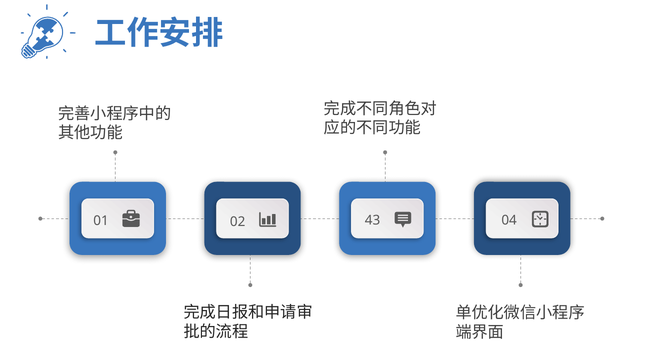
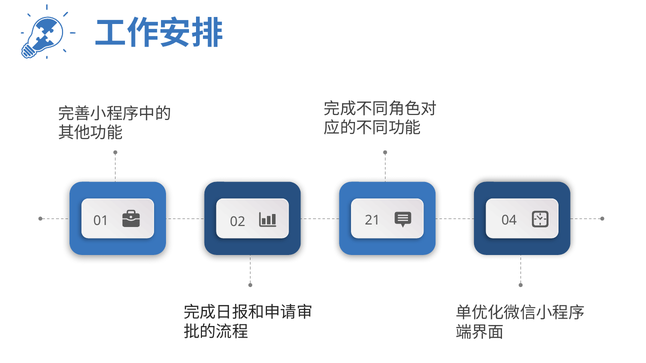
43: 43 -> 21 (373, 221)
